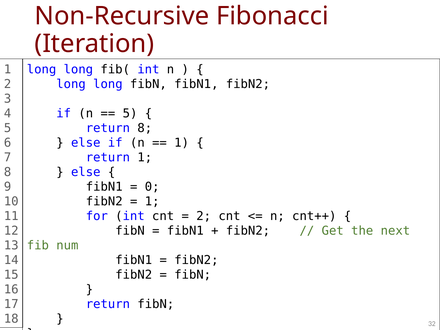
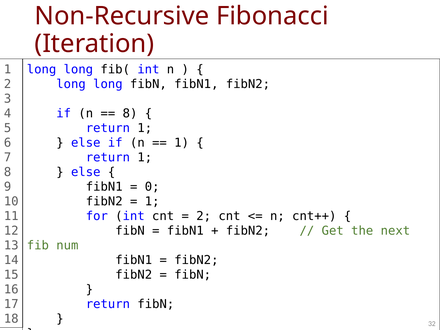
5: 5 -> 8 (130, 113)
8: 8 -> 1 (145, 128)
